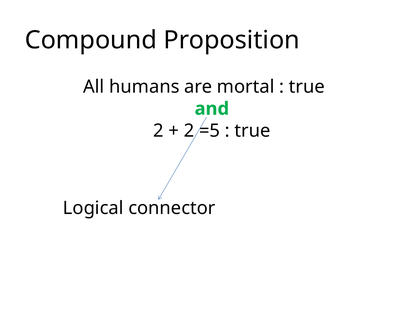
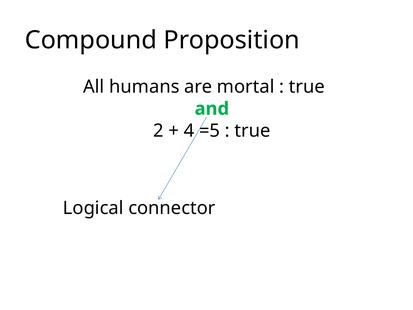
2: 2 -> 4 (189, 131)
